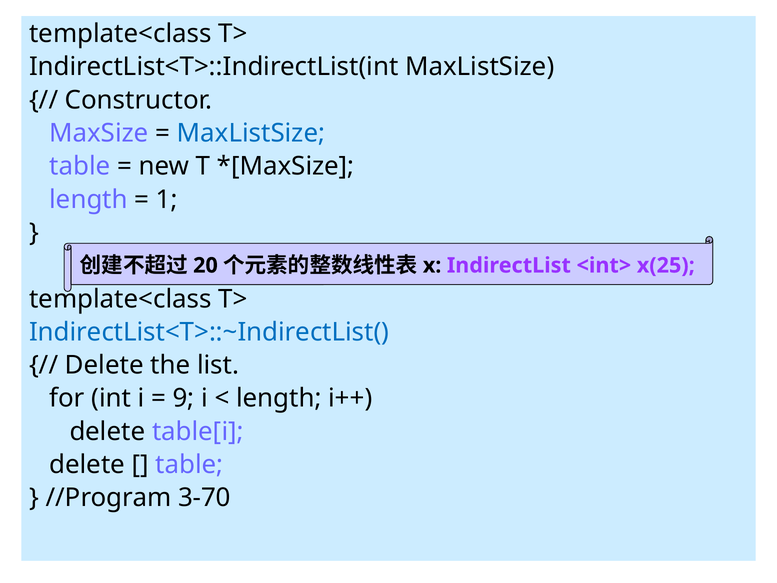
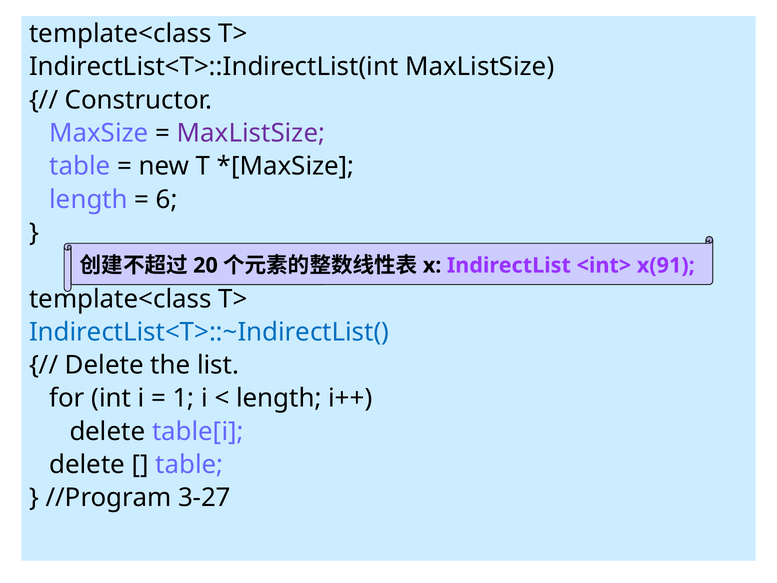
MaxListSize colour: blue -> purple (251, 133)
1: 1 -> 6 (167, 199)
x(25: x(25 -> x(91 (666, 265)
9: 9 -> 1 (184, 398)
3-70: 3-70 -> 3-27 (204, 498)
